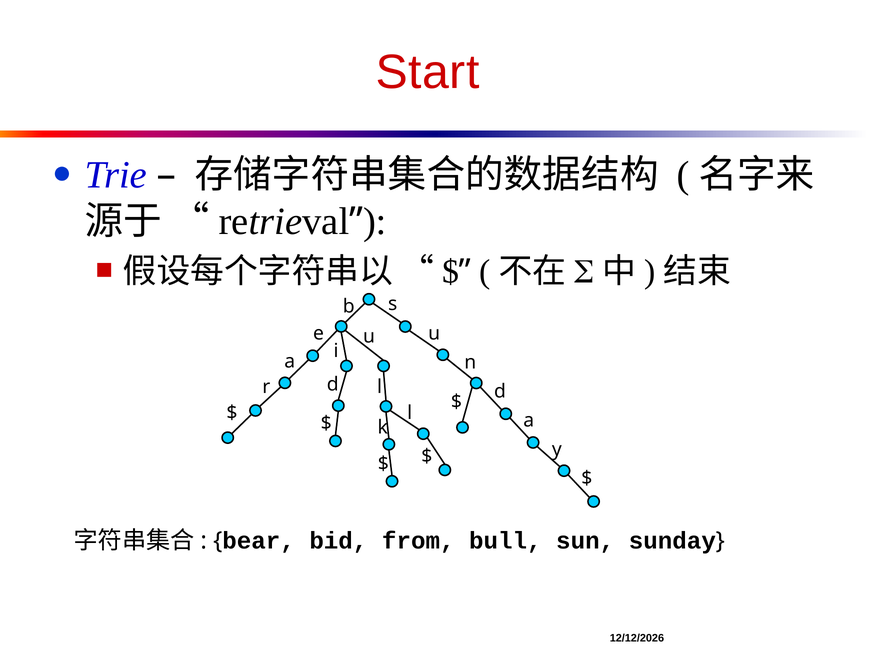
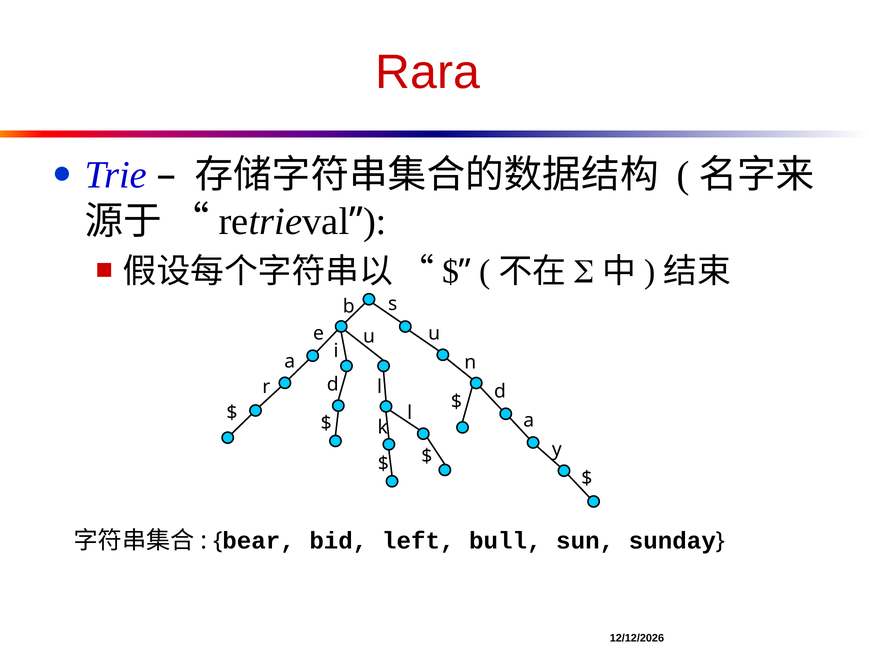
Start: Start -> Rara (428, 72)
from: from -> left (418, 540)
